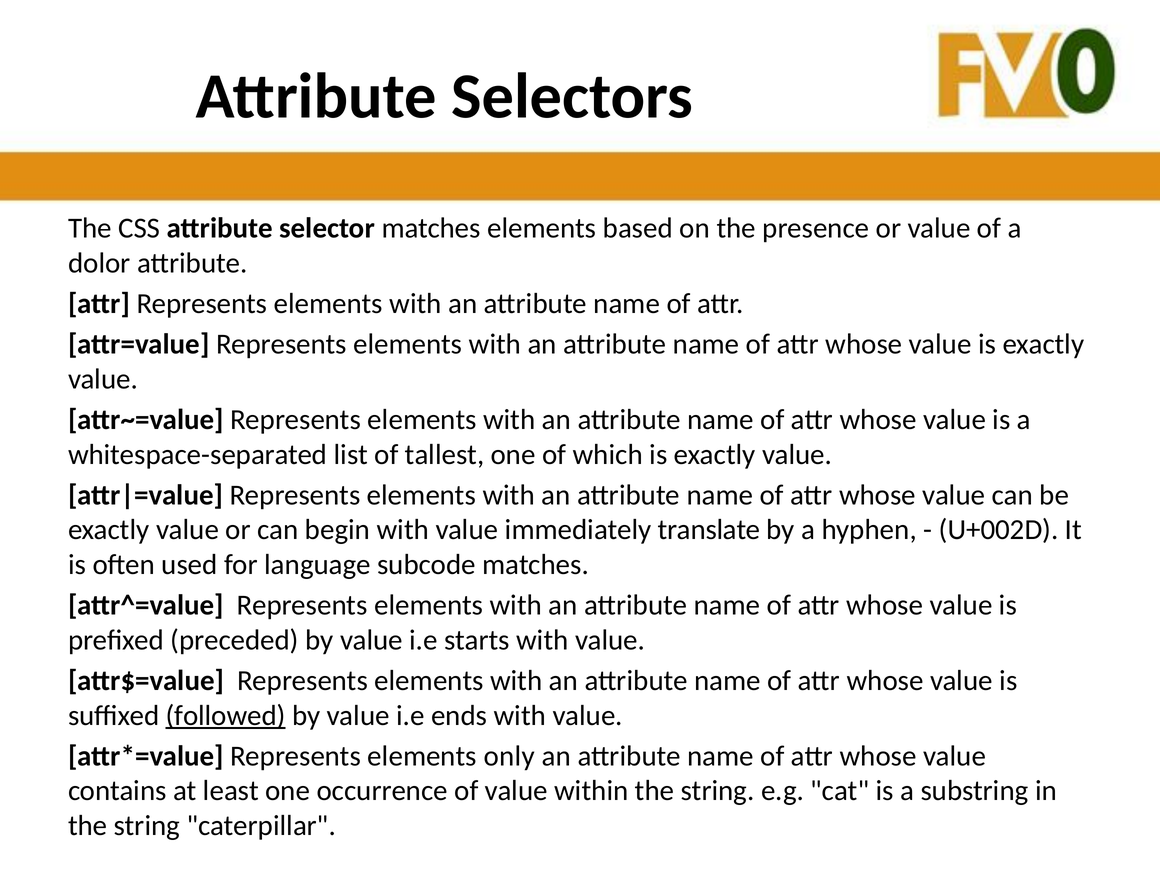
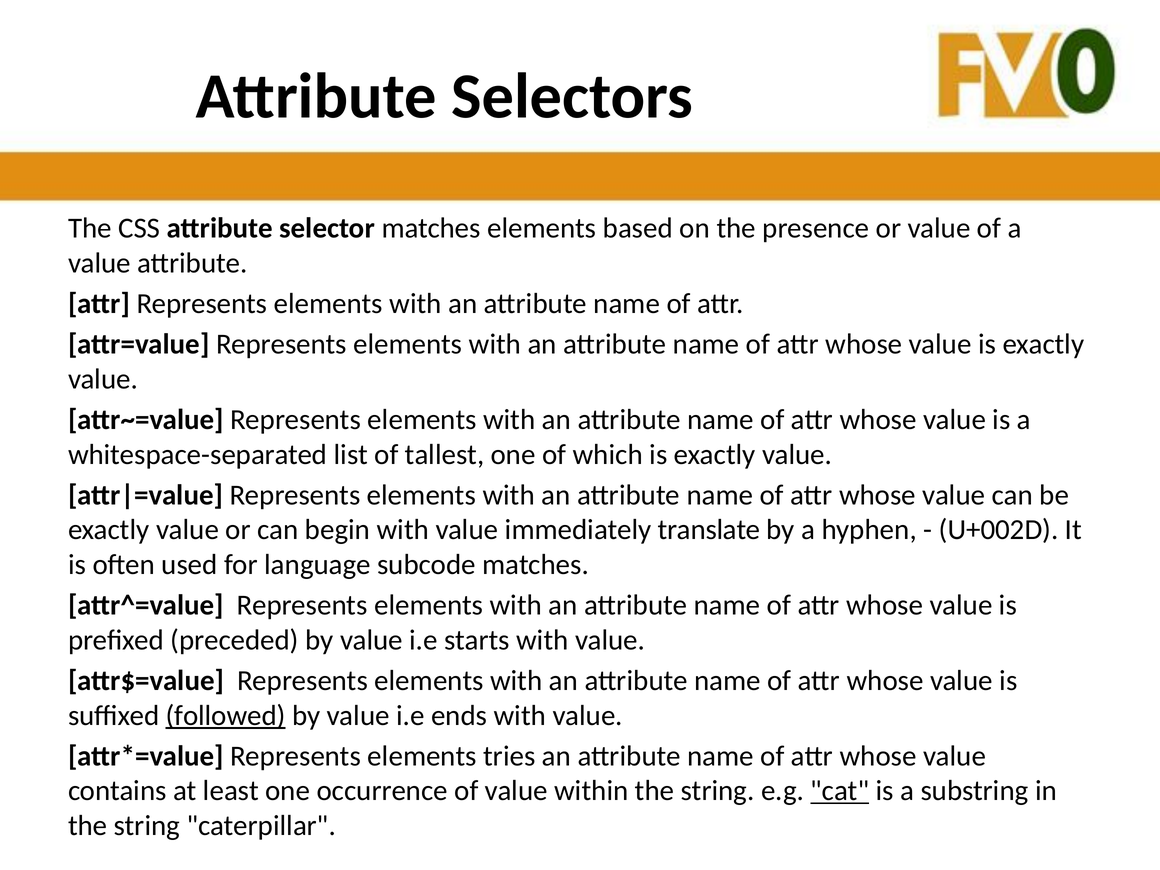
dolor: dolor -> value (99, 263)
only: only -> tries (509, 756)
cat underline: none -> present (840, 791)
